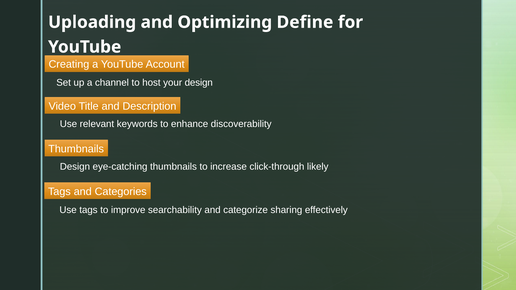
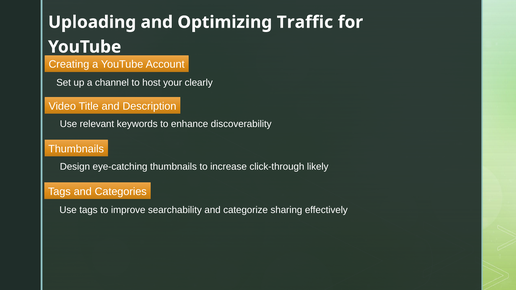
Define: Define -> Traffic (305, 22)
your design: design -> clearly (199, 83)
